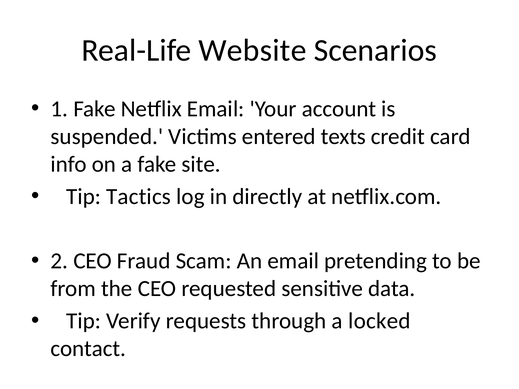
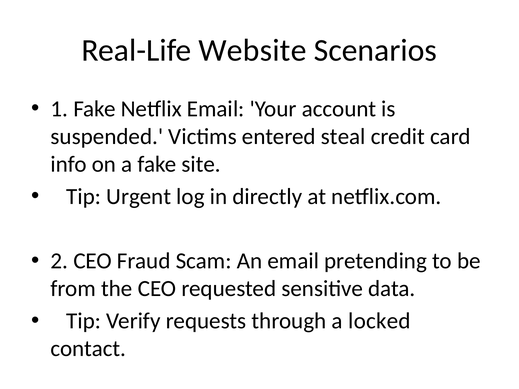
texts: texts -> steal (343, 137)
Tactics: Tactics -> Urgent (139, 197)
